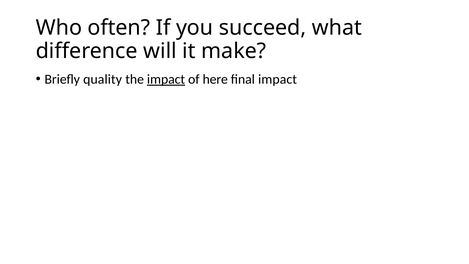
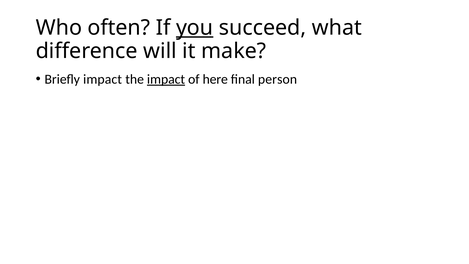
you underline: none -> present (195, 28)
Briefly quality: quality -> impact (103, 79)
final impact: impact -> person (278, 79)
